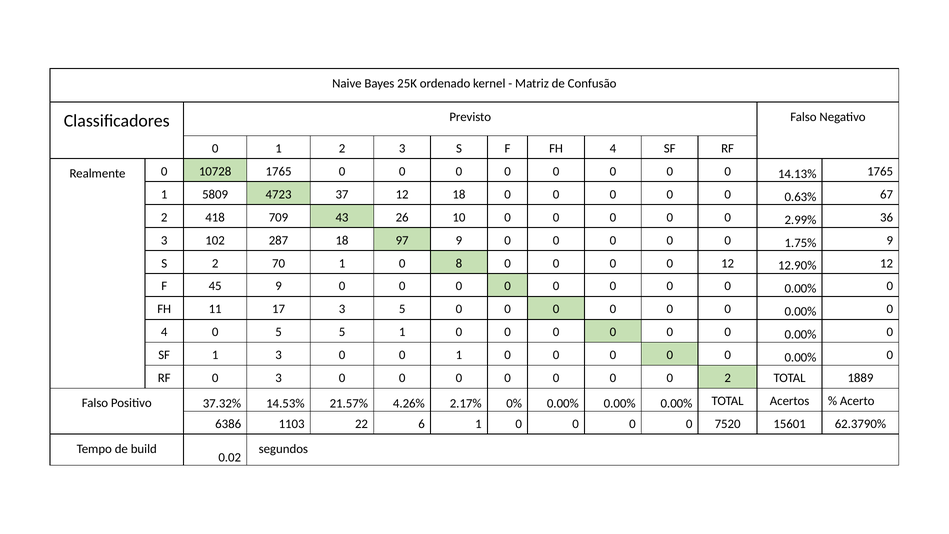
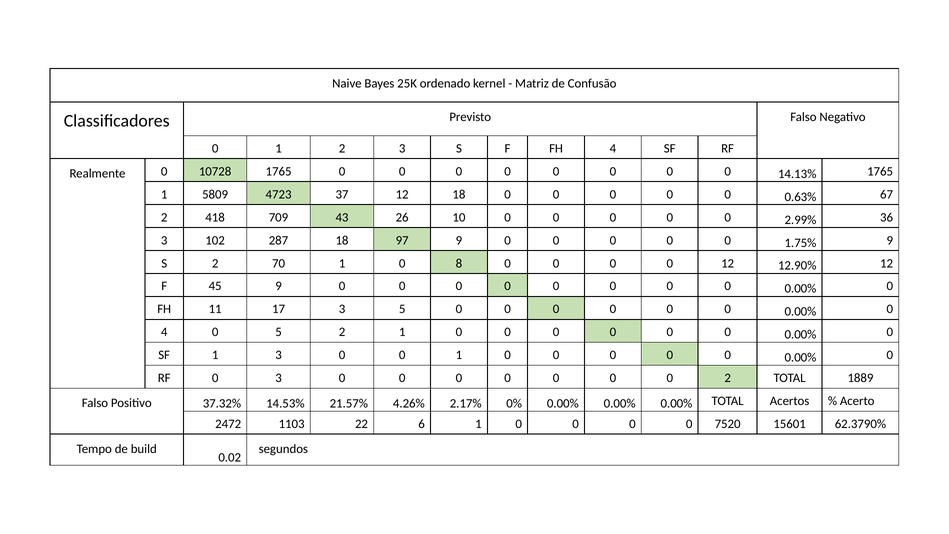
5 5: 5 -> 2 (342, 332)
6386: 6386 -> 2472 (228, 424)
